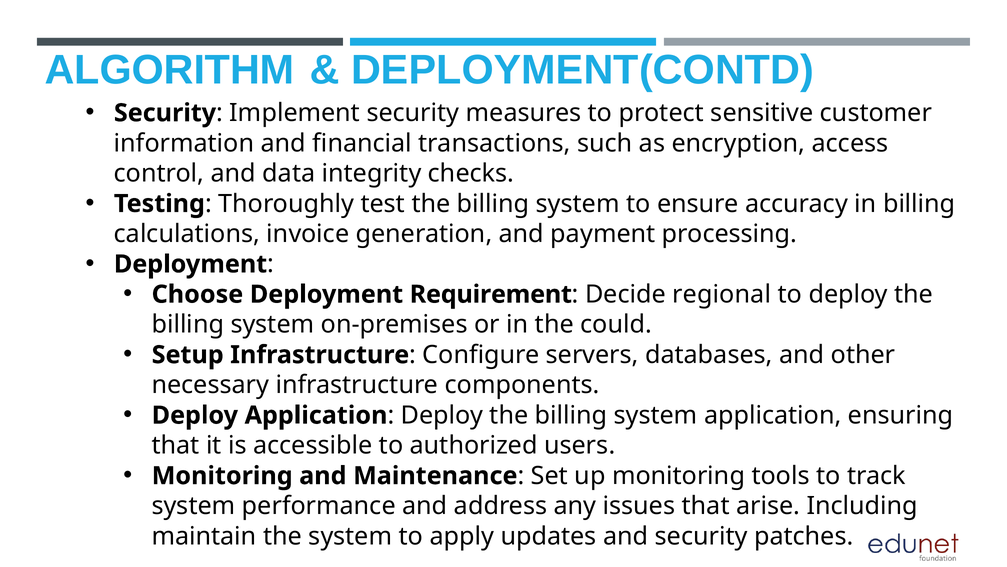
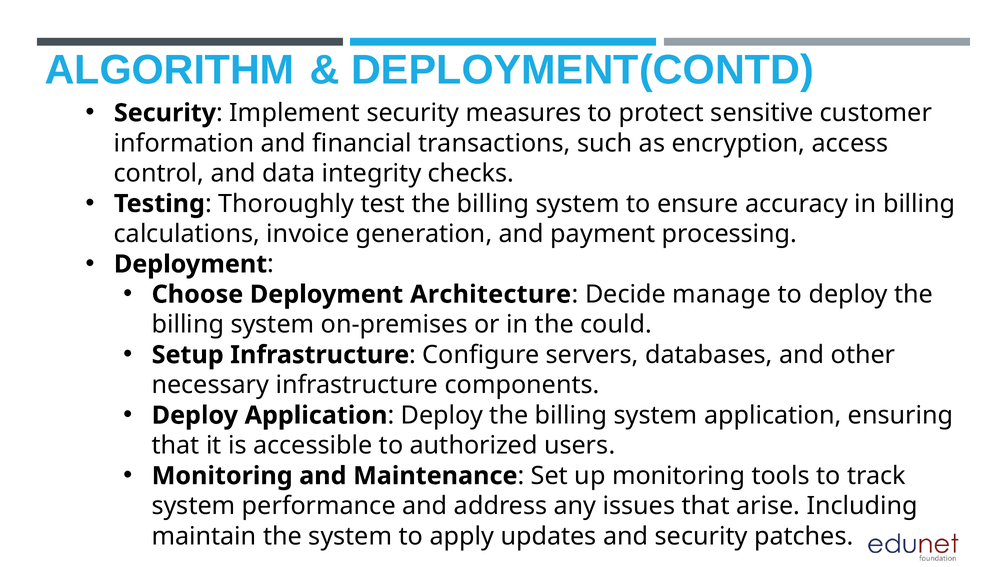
Requirement: Requirement -> Architecture (491, 294)
regional: regional -> manage (722, 294)
